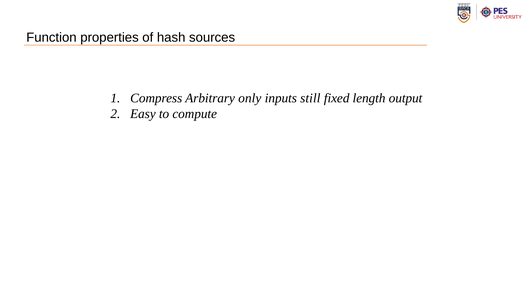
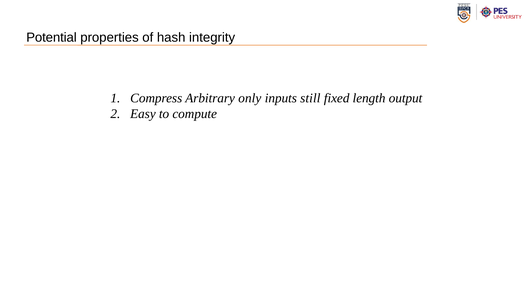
Function: Function -> Potential (51, 37)
sources: sources -> integrity (212, 37)
